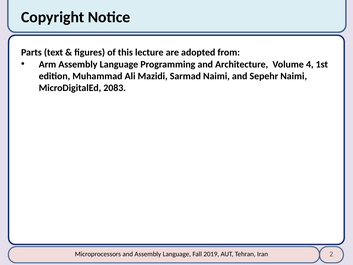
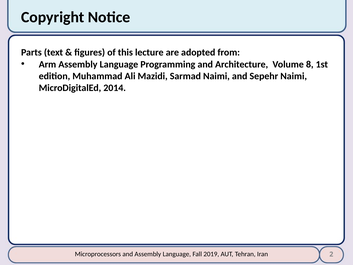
4: 4 -> 8 (310, 64)
2083: 2083 -> 2014 (115, 88)
